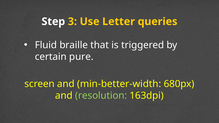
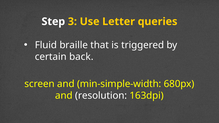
pure: pure -> back (81, 57)
min-better-width: min-better-width -> min-simple-width (119, 84)
resolution colour: light green -> white (101, 96)
